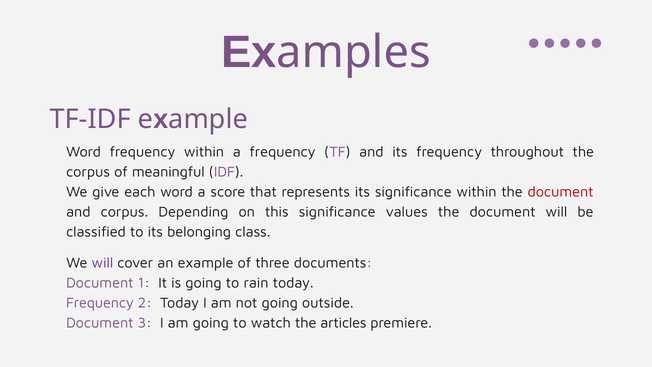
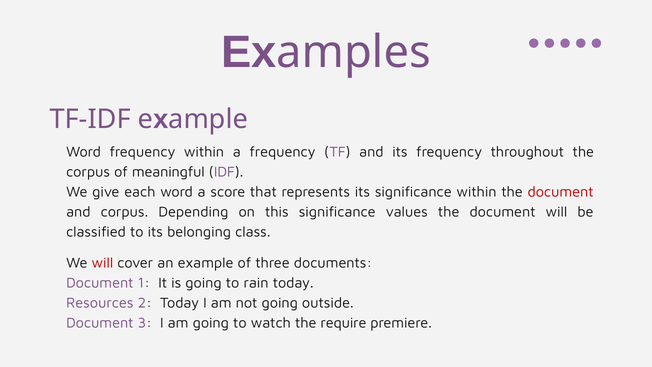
will colour: purple -> red (102, 263)
Frequency: Frequency -> Resources (100, 303)
articles: articles -> require (343, 323)
